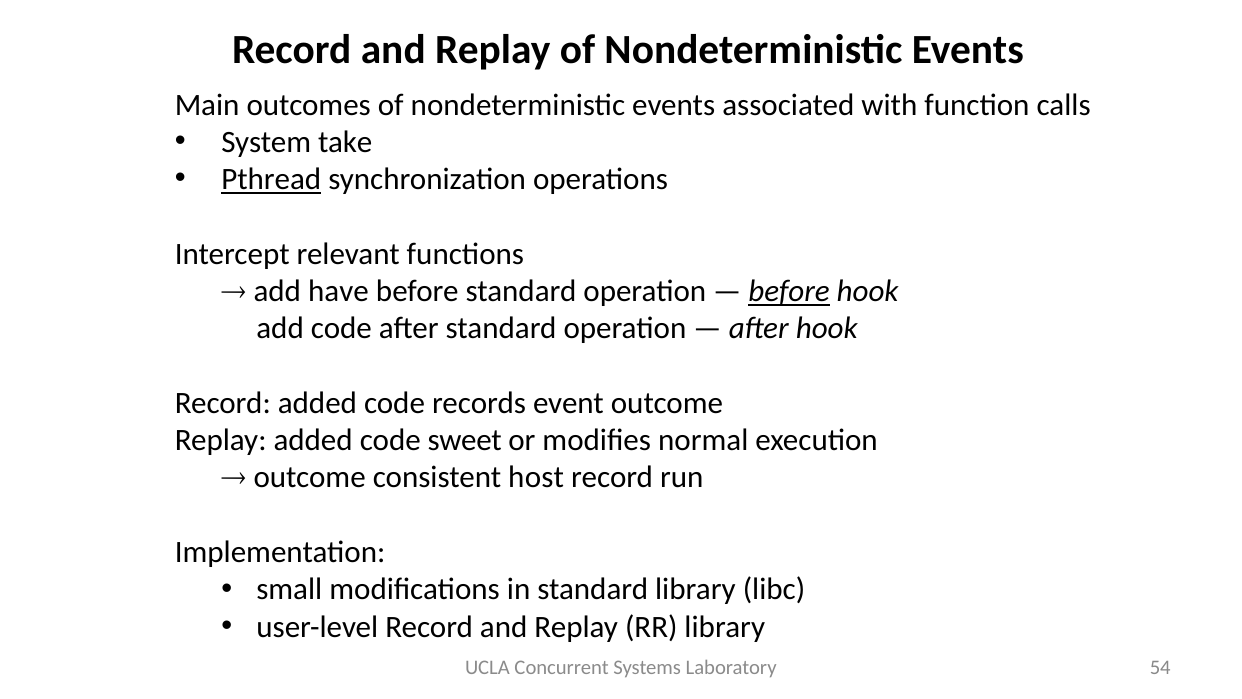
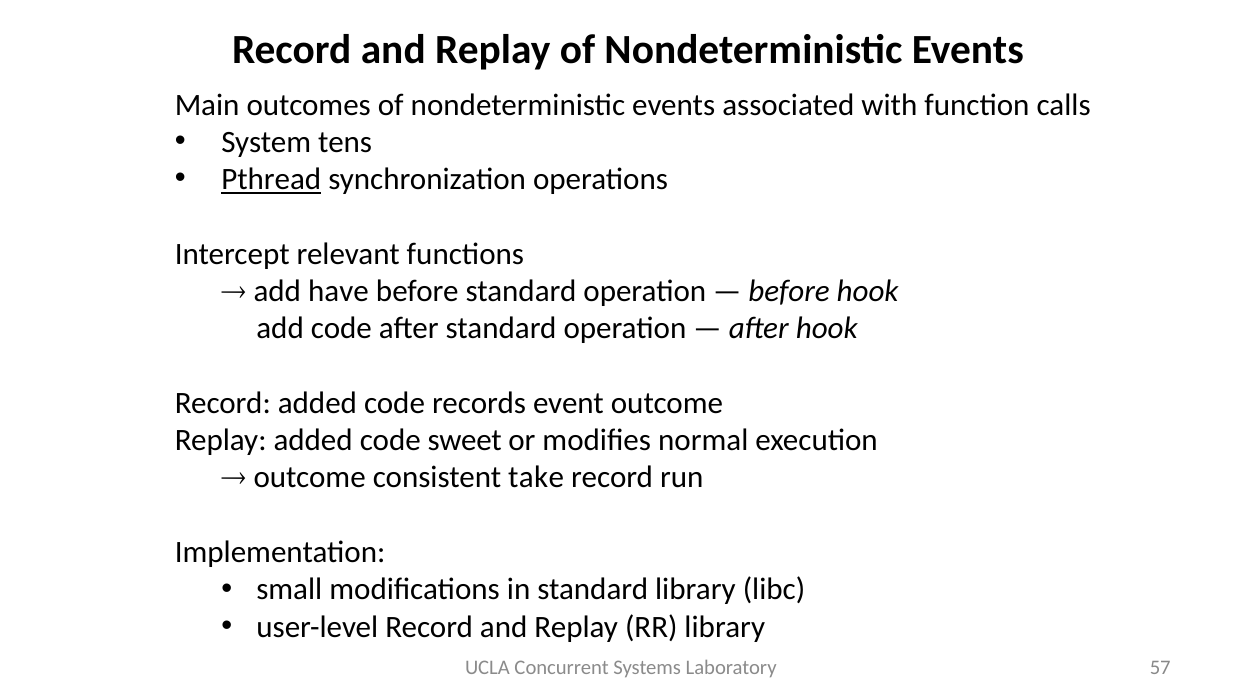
take: take -> tens (345, 142)
before underline: present -> none (789, 291)
host: host -> take (536, 477)
54: 54 -> 57 (1160, 667)
